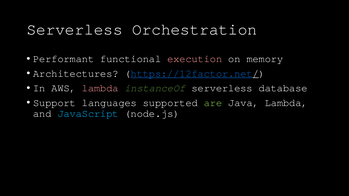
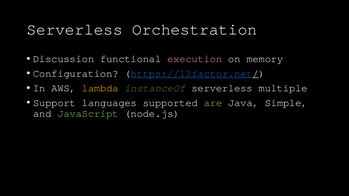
Performant: Performant -> Discussion (64, 59)
Architectures: Architectures -> Configuration (76, 74)
lambda colour: pink -> yellow (100, 88)
database: database -> multiple (283, 88)
Java Lambda: Lambda -> Simple (286, 103)
JavaScript colour: light blue -> light green (88, 114)
